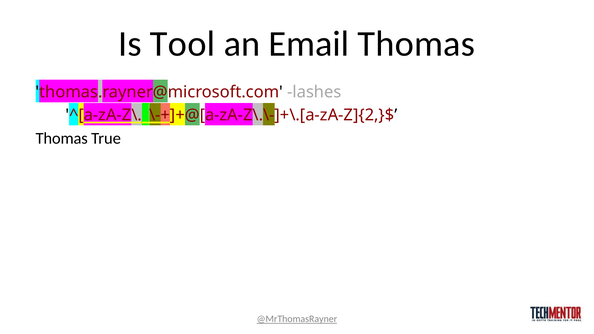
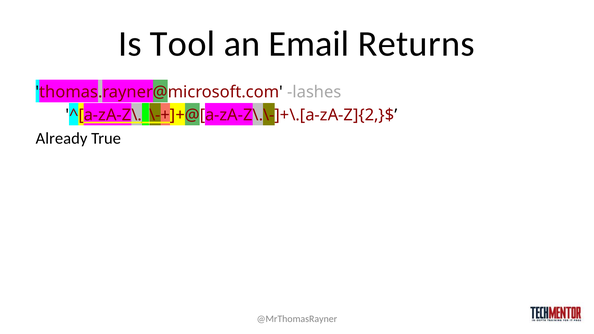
Email Thomas: Thomas -> Returns (416, 44)
Thomas: Thomas -> Already (62, 138)
@MrThomasRayner underline: present -> none (297, 319)
